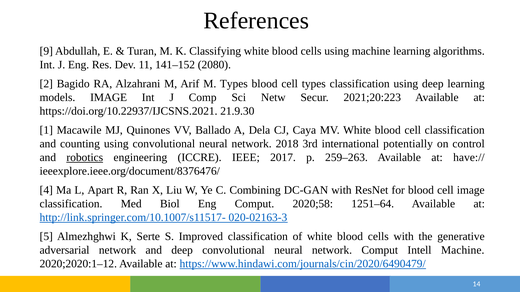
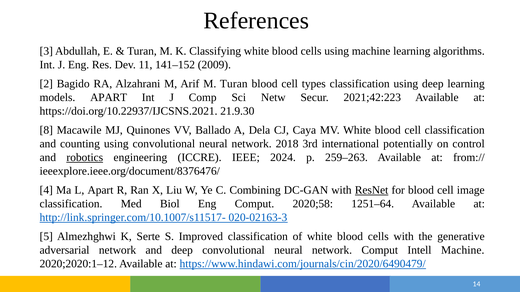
9: 9 -> 3 (46, 51)
2080: 2080 -> 2009 (214, 65)
M Types: Types -> Turan (234, 84)
models IMAGE: IMAGE -> APART (109, 98)
2021;20:223: 2021;20:223 -> 2021;42:223 (372, 98)
1: 1 -> 8 (46, 130)
2017: 2017 -> 2024 (283, 158)
have://: have:// -> from:// (469, 158)
ResNet underline: none -> present (372, 190)
